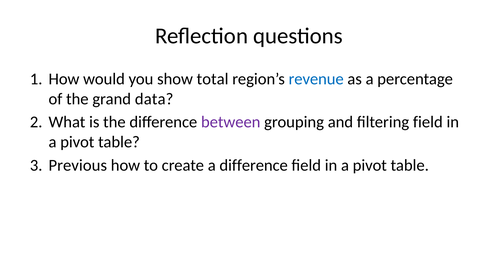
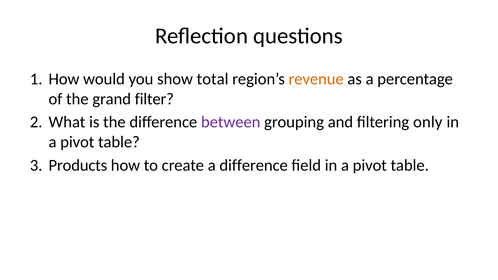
revenue colour: blue -> orange (316, 79)
data: data -> filter (154, 99)
filtering field: field -> only (428, 122)
Previous: Previous -> Products (78, 165)
